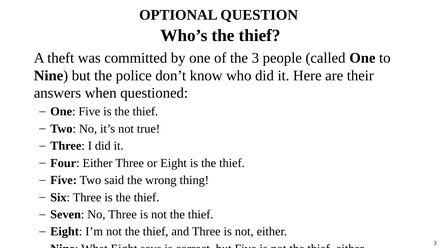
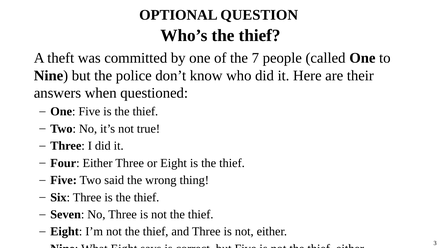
the 3: 3 -> 7 (255, 58)
